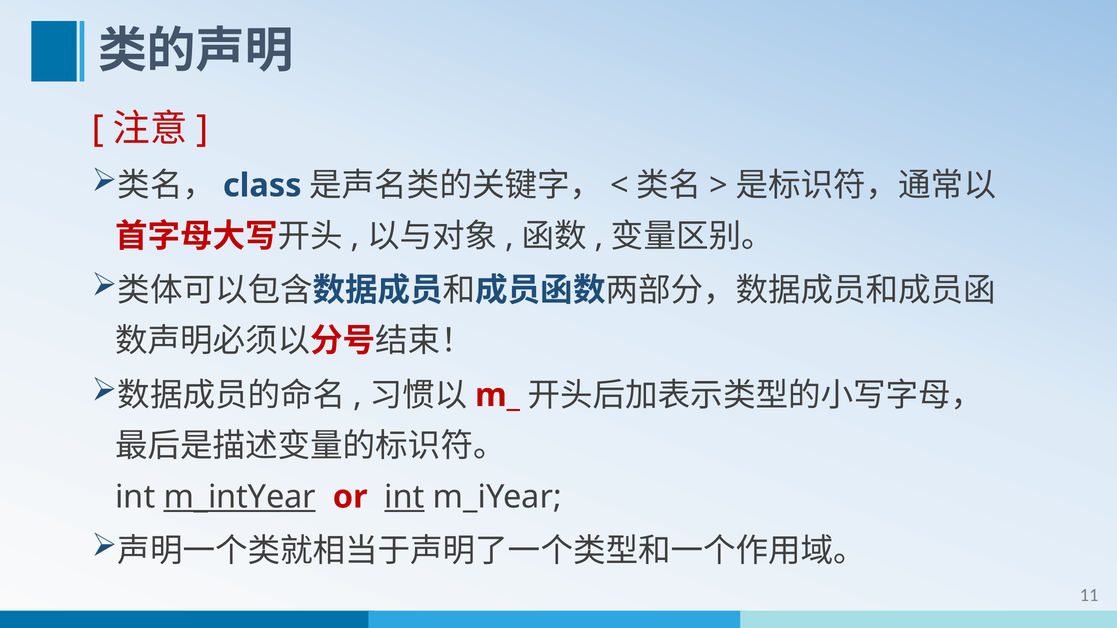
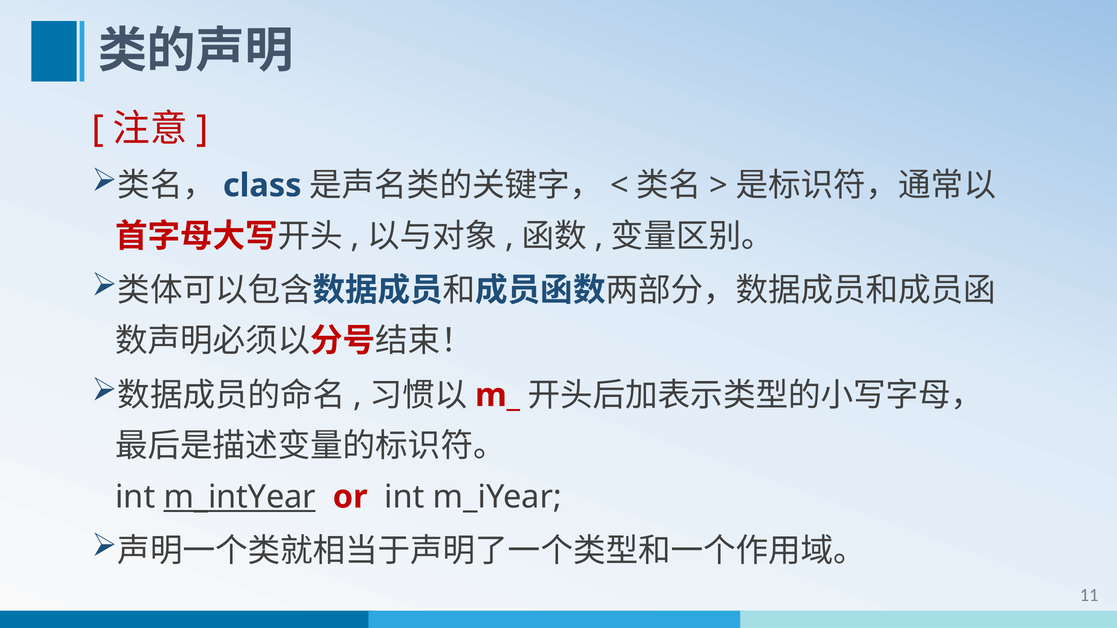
int underline: present -> none (405, 497)
